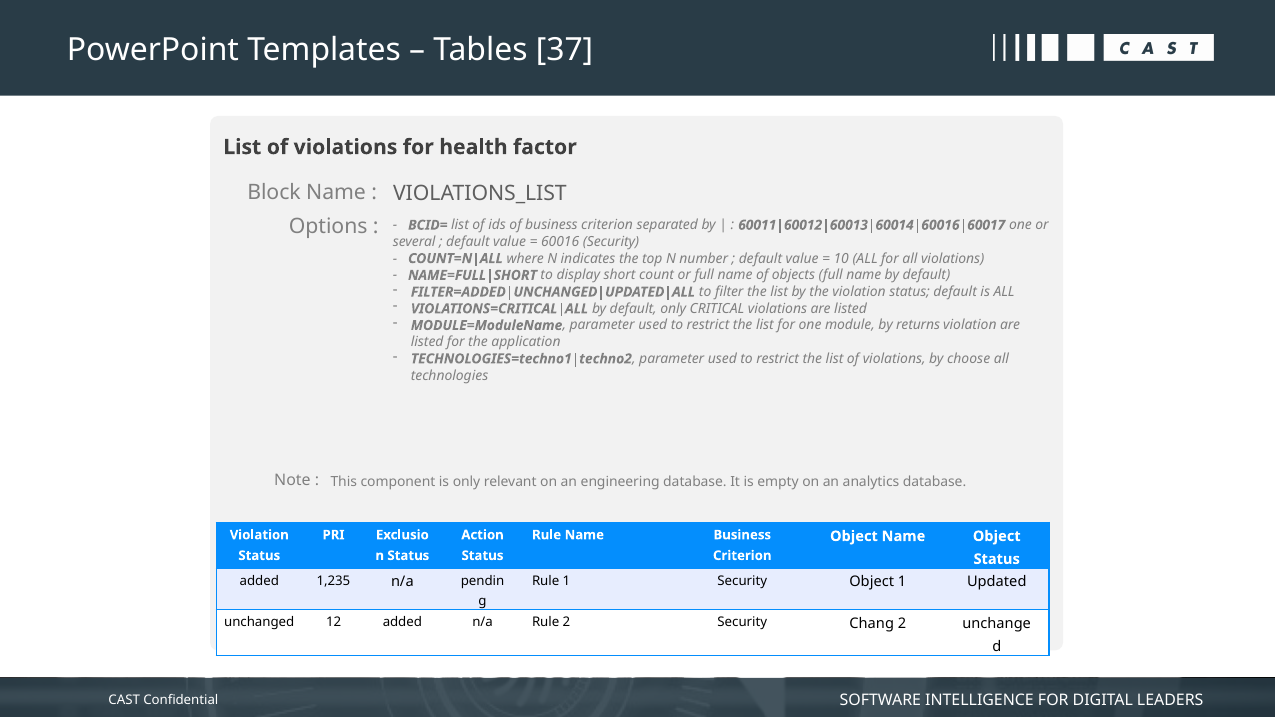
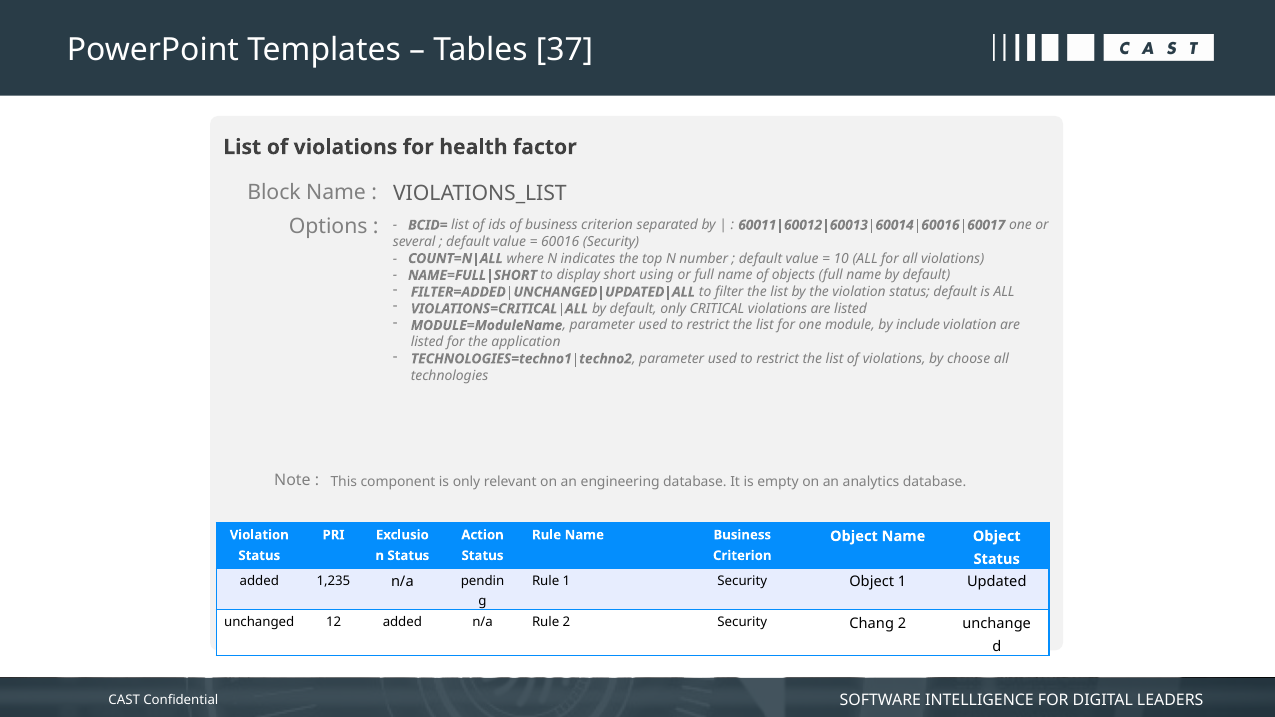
count: count -> using (657, 275)
returns: returns -> include (918, 325)
